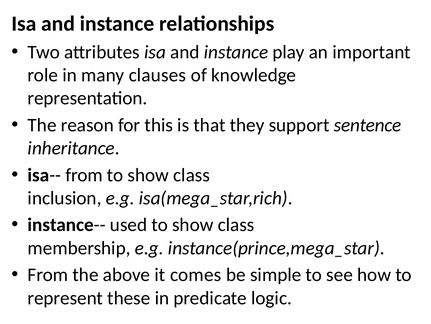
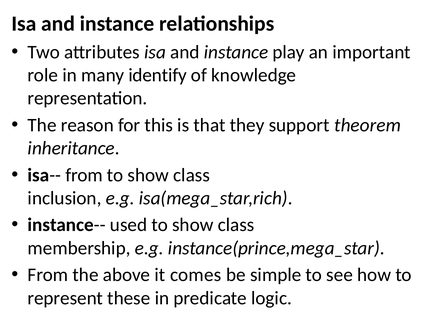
clauses: clauses -> identify (158, 75)
sentence: sentence -> theorem (368, 125)
